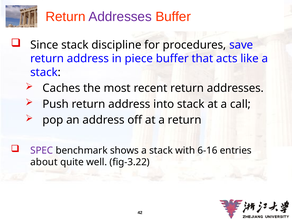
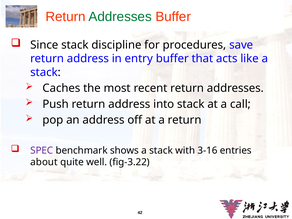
Addresses colour: purple -> green (120, 17)
piece: piece -> entry (139, 59)
6-16: 6-16 -> 3-16 (207, 150)
